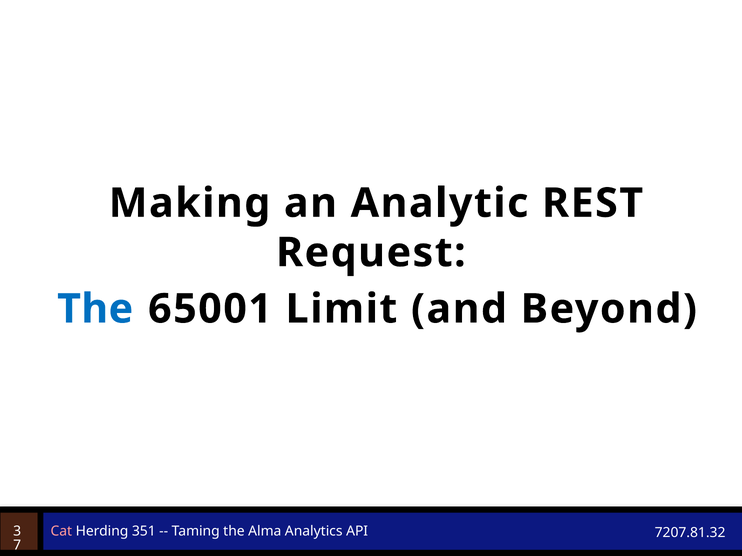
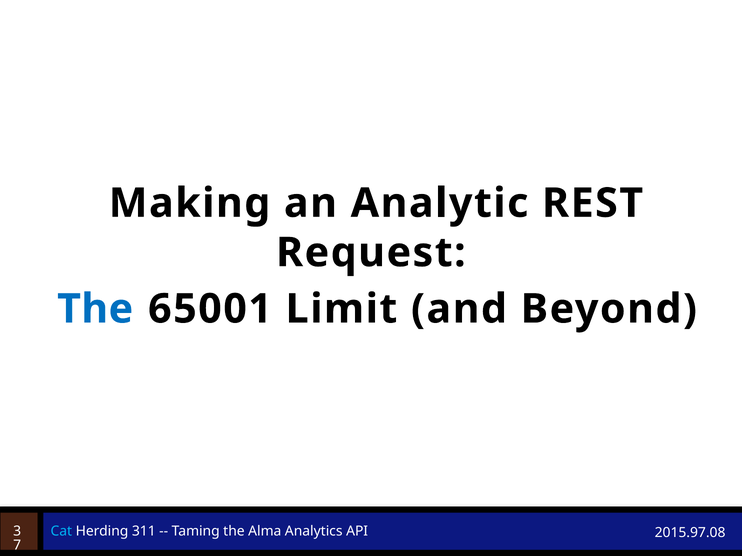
Cat colour: pink -> light blue (61, 532)
351: 351 -> 311 (144, 532)
7207.81.32: 7207.81.32 -> 2015.97.08 (690, 533)
